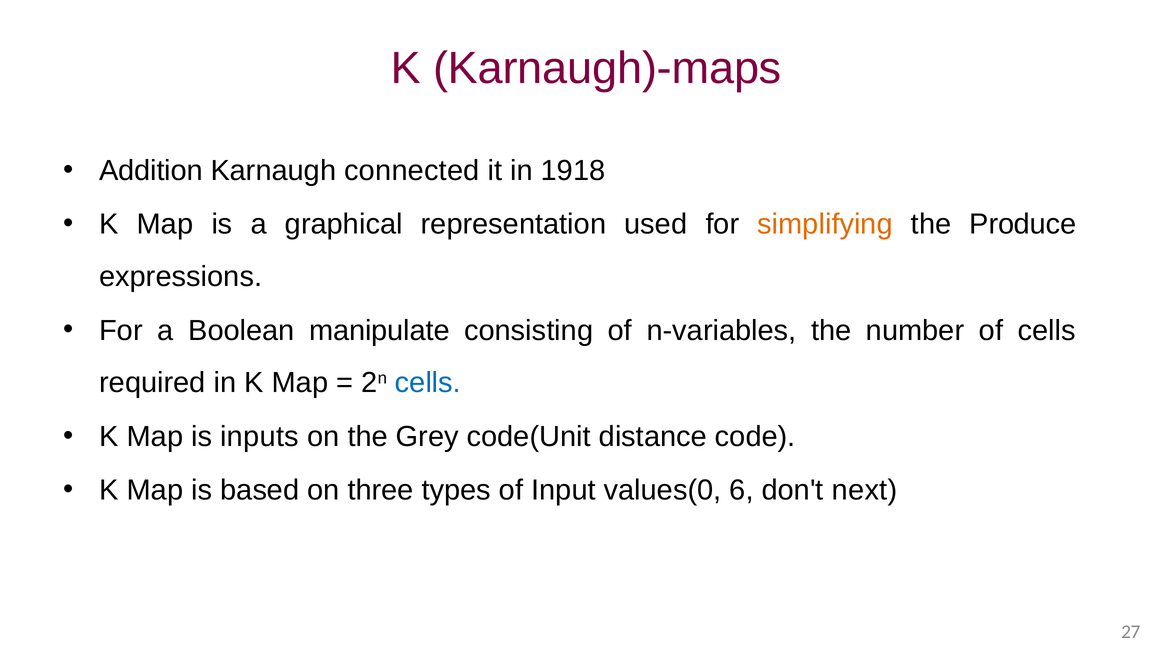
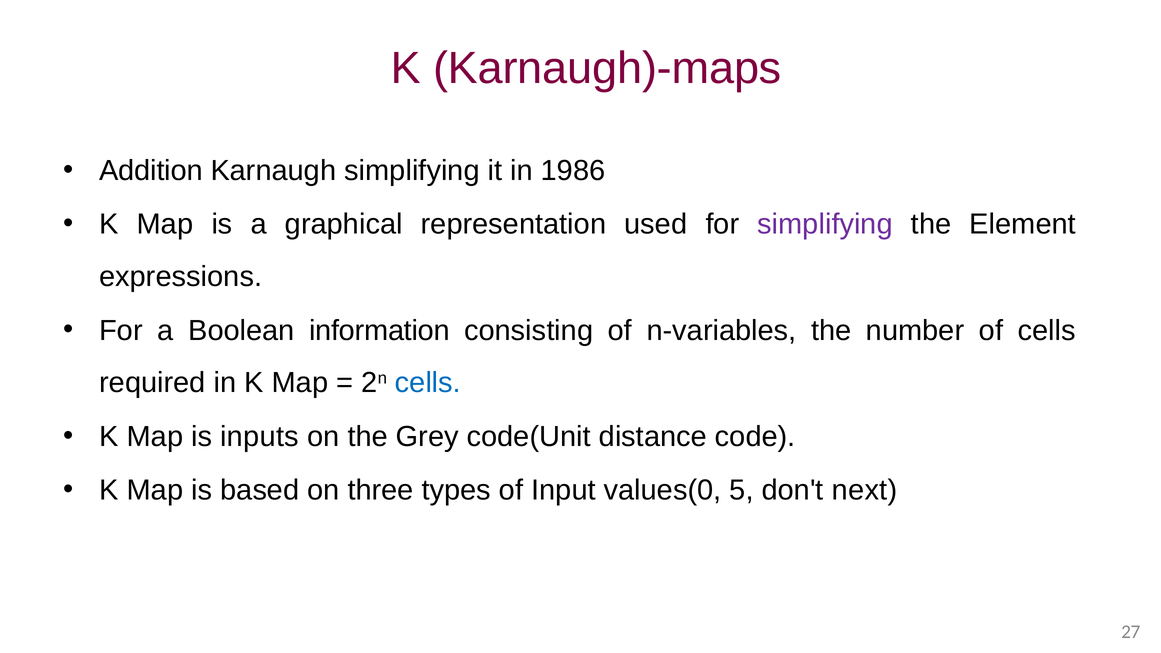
Karnaugh connected: connected -> simplifying (412, 171)
1918: 1918 -> 1986 (573, 171)
simplifying colour: orange -> purple (825, 224)
Produce: Produce -> Element (1023, 224)
manipulate: manipulate -> information (379, 330)
6: 6 -> 5 (742, 490)
